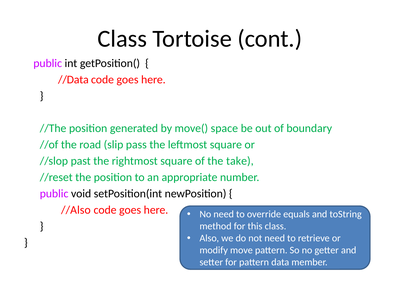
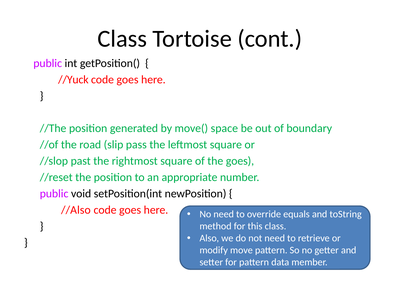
//Data: //Data -> //Yuck (73, 79)
the take: take -> goes (240, 161)
